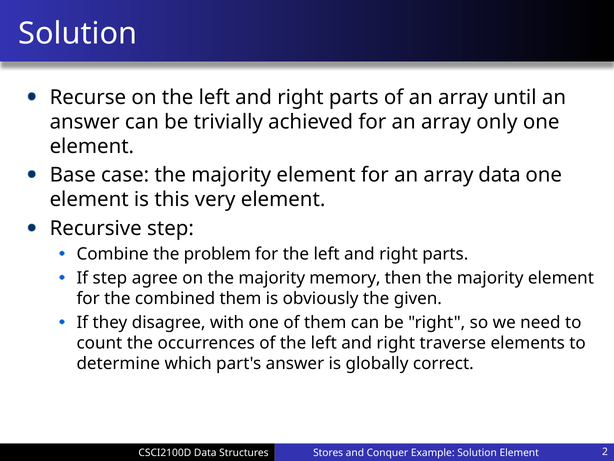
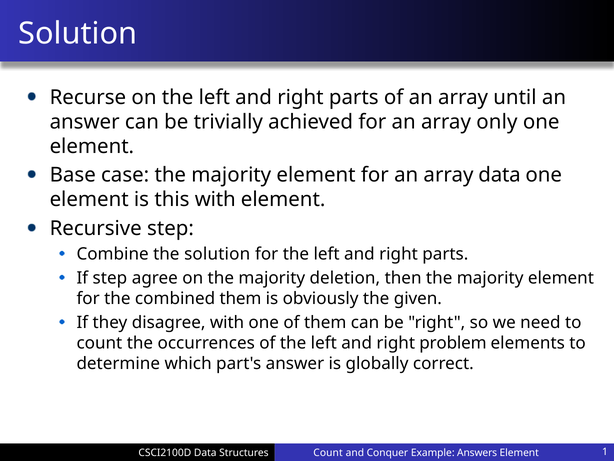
this very: very -> with (215, 199)
the problem: problem -> solution (217, 254)
memory: memory -> deletion (345, 278)
traverse: traverse -> problem (453, 343)
Stores: Stores -> Count (328, 452)
Example Solution: Solution -> Answers (477, 452)
2: 2 -> 1 (605, 452)
